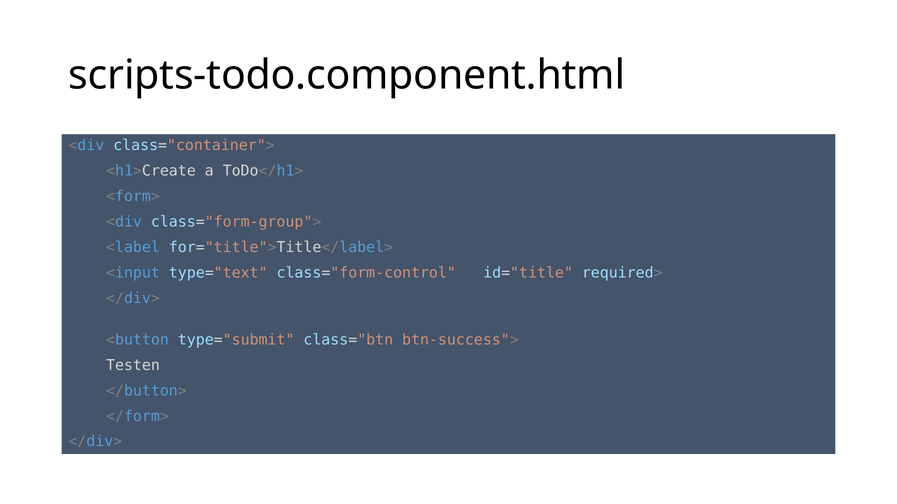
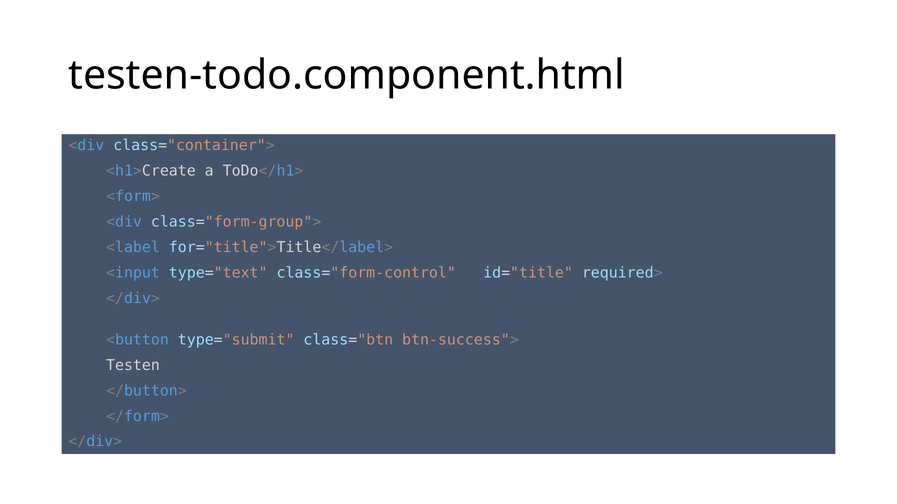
scripts-todo.component.html: scripts-todo.component.html -> testen-todo.component.html (347, 75)
